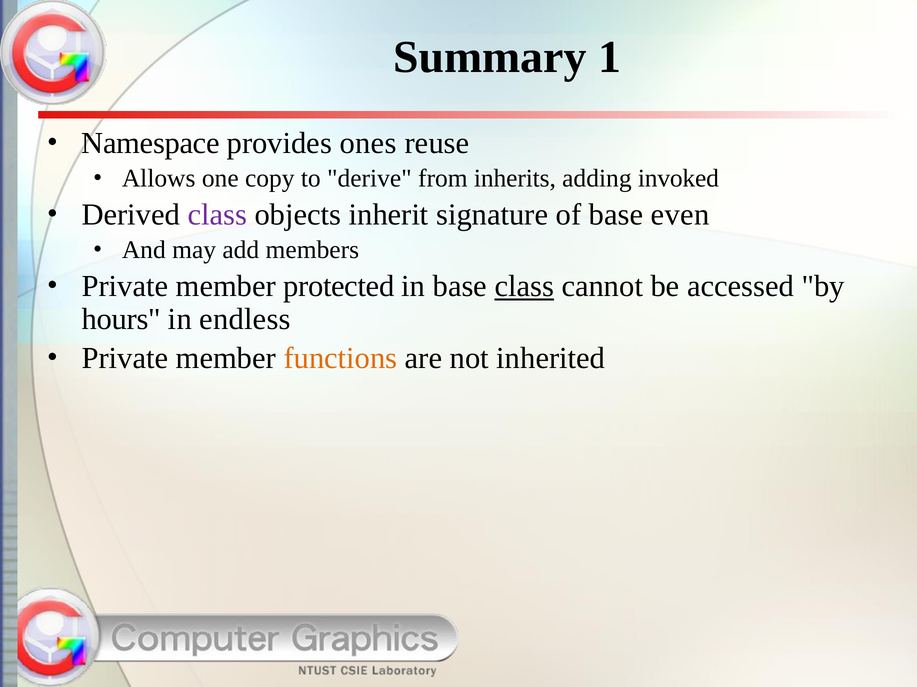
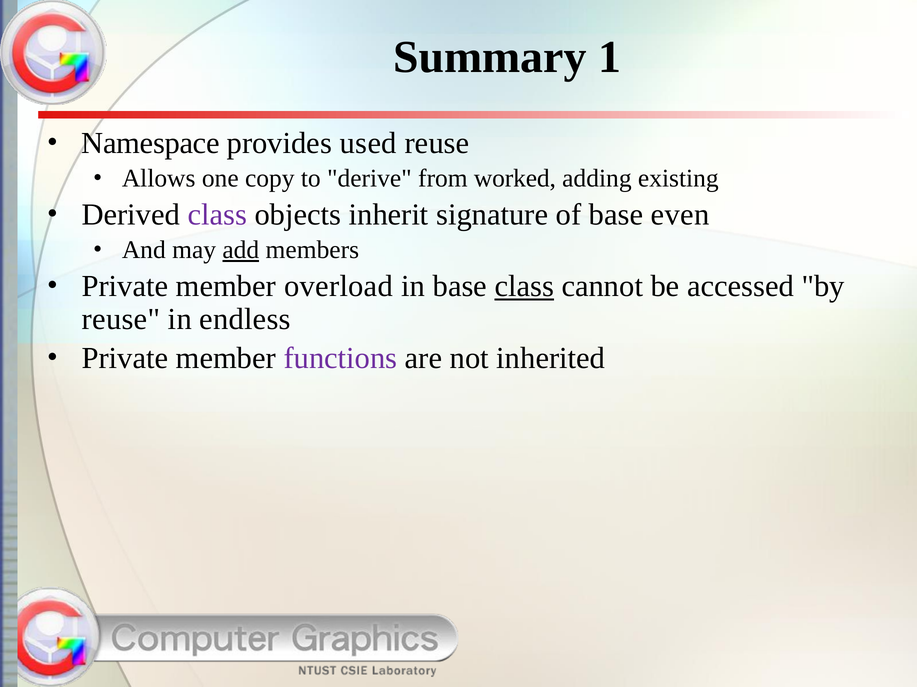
ones: ones -> used (368, 143)
inherits: inherits -> worked (515, 179)
invoked: invoked -> existing (678, 179)
add underline: none -> present (241, 250)
protected: protected -> overload (339, 287)
hours: hours -> reuse (121, 320)
functions colour: orange -> purple (340, 359)
